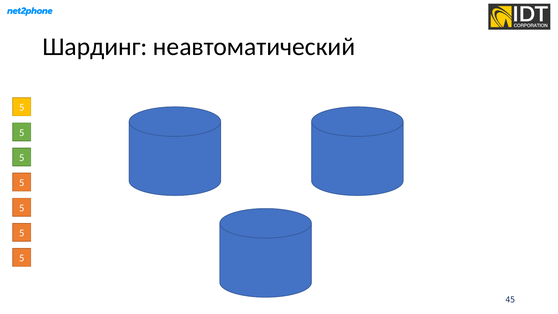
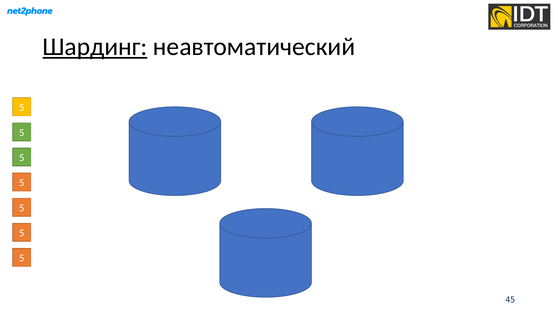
Шардинг underline: none -> present (95, 47)
